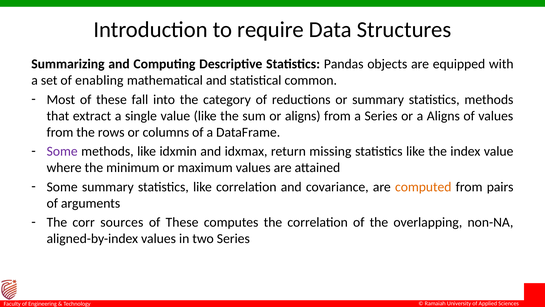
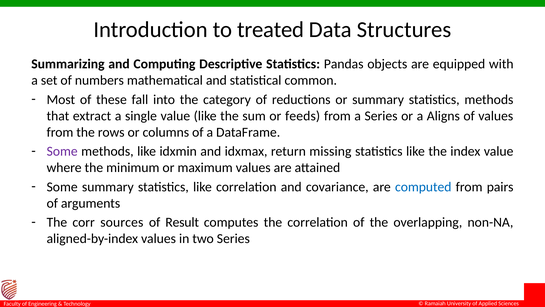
require: require -> treated (271, 30)
enabling: enabling -> numbers (99, 80)
or aligns: aligns -> feeds (303, 116)
computed colour: orange -> blue (423, 187)
These: These -> Result (182, 222)
